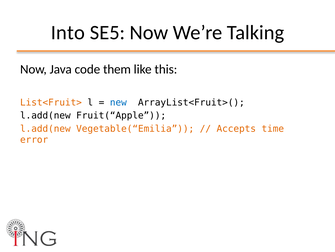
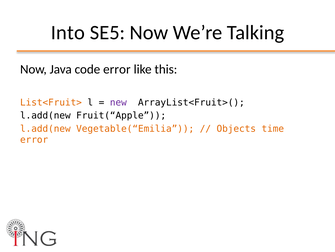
code them: them -> error (117, 69)
new colour: blue -> purple (118, 102)
Accepts: Accepts -> Objects (236, 128)
